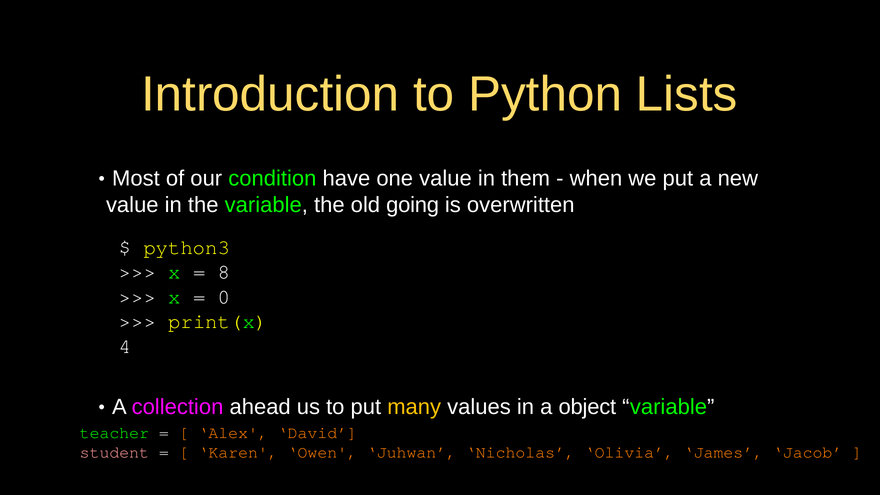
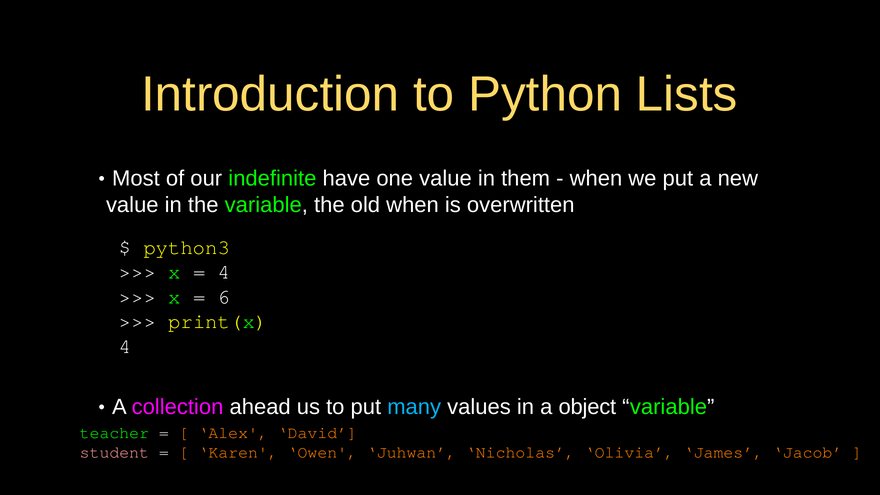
condition: condition -> indefinite (272, 179)
old going: going -> when (413, 205)
8: 8 -> 4 (224, 272)
0: 0 -> 6 (224, 297)
many colour: yellow -> light blue (414, 407)
